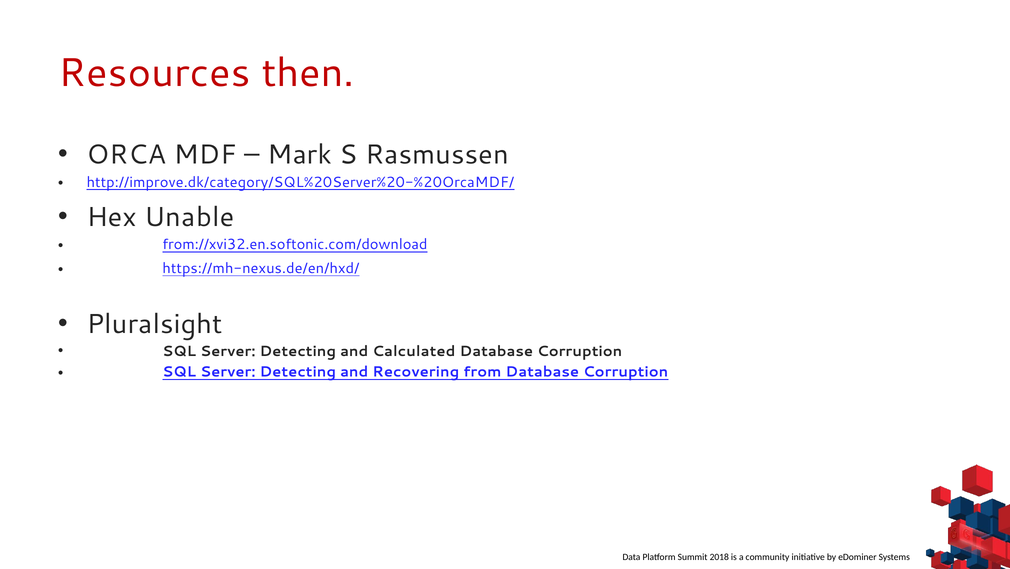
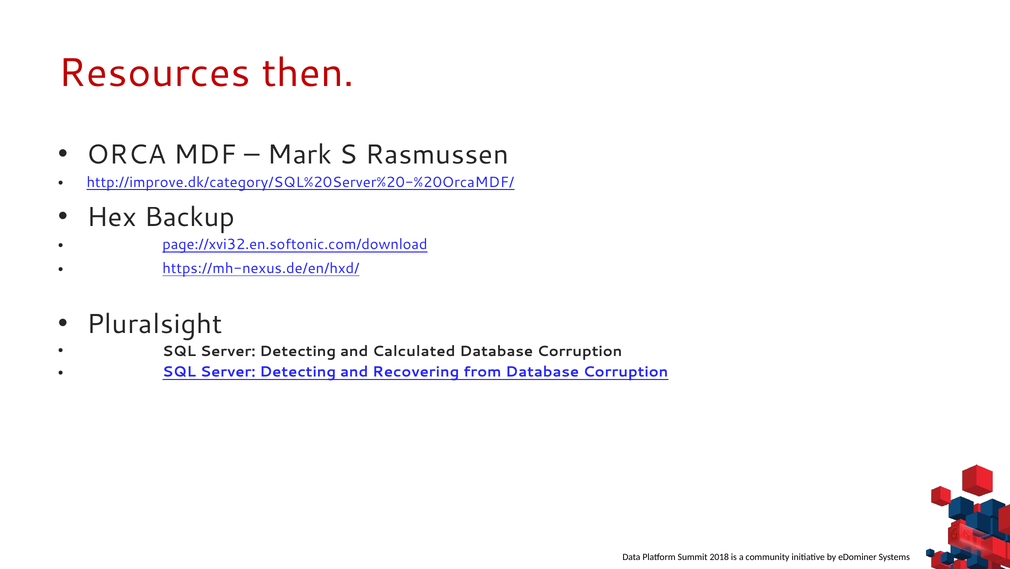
Unable: Unable -> Backup (190, 217)
from://xvi32.en.softonic.com/download: from://xvi32.en.softonic.com/download -> page://xvi32.en.softonic.com/download (295, 244)
